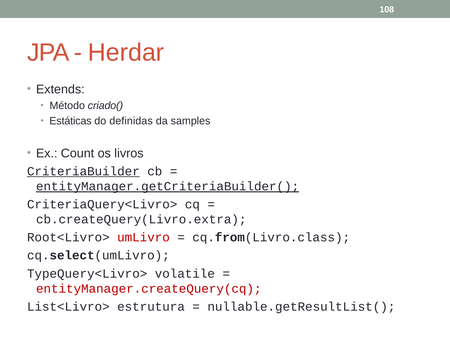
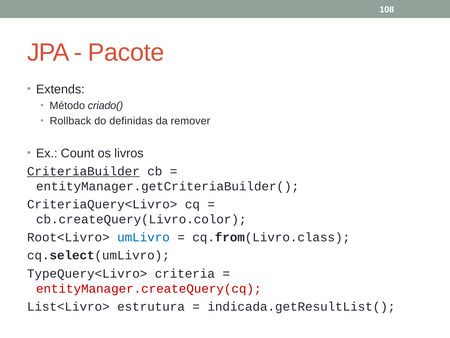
Herdar: Herdar -> Pacote (126, 52)
Estáticas: Estáticas -> Rollback (70, 121)
samples: samples -> remover (190, 121)
entityManager.getCriteriaBuilder( underline: present -> none (168, 186)
cb.createQuery(Livro.extra: cb.createQuery(Livro.extra -> cb.createQuery(Livro.color (141, 219)
umLivro colour: red -> blue (143, 237)
volatile: volatile -> criteria (185, 273)
nullable.getResultList(: nullable.getResultList( -> indicada.getResultList( (301, 306)
